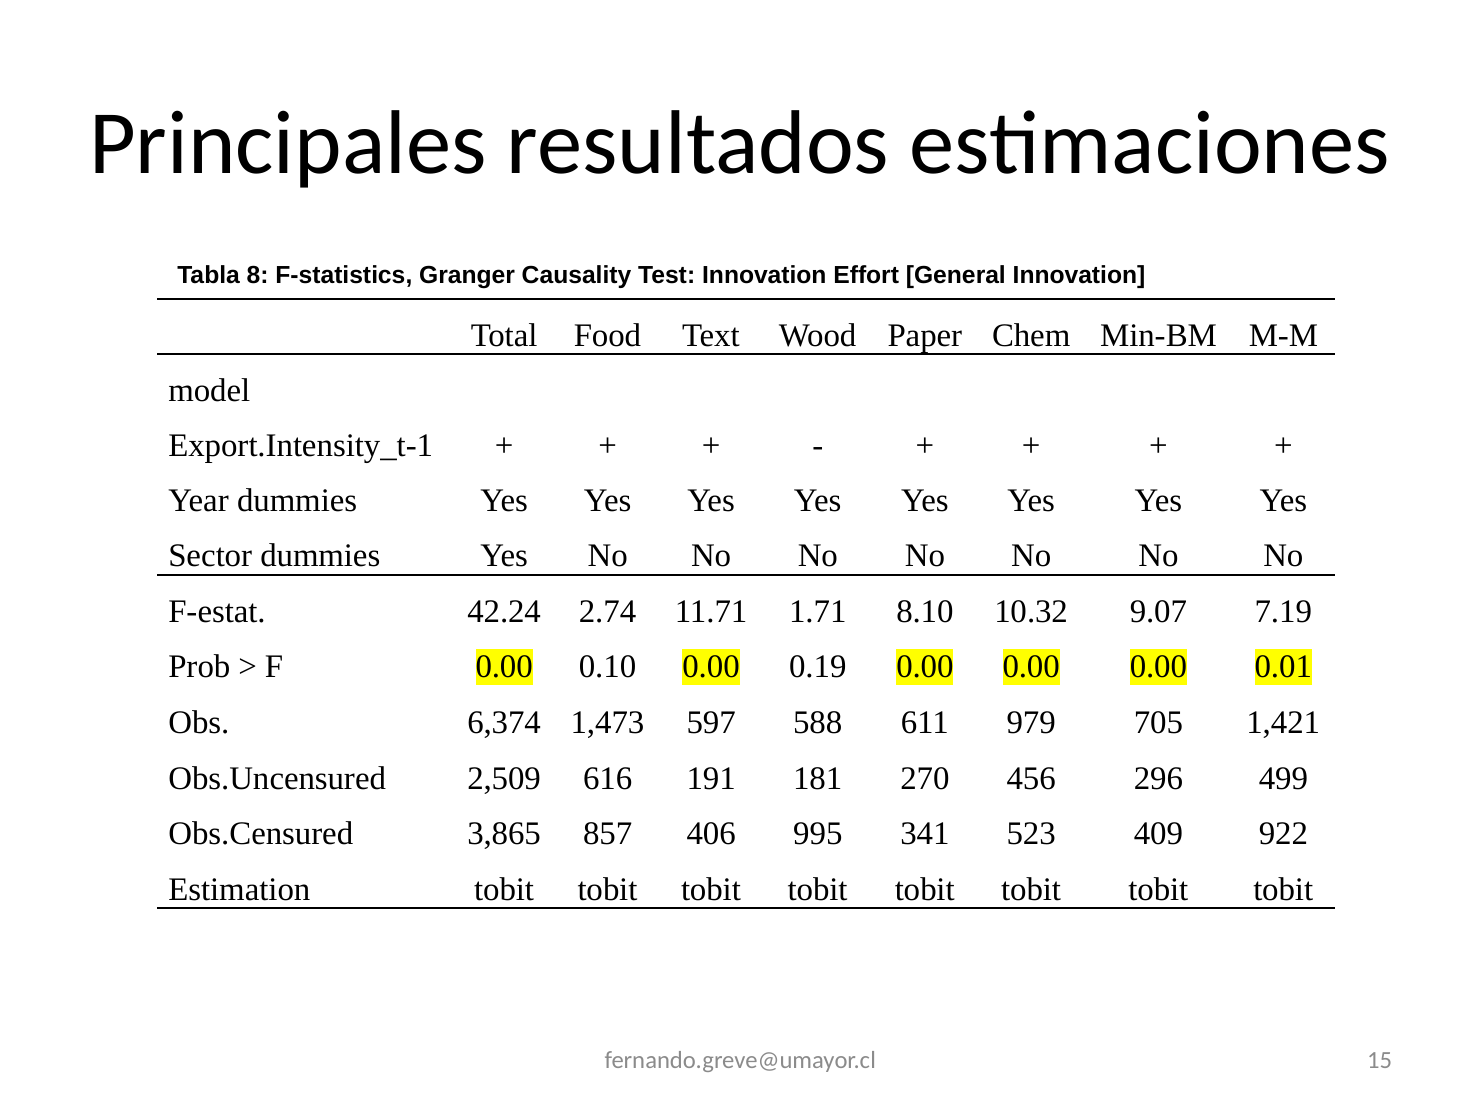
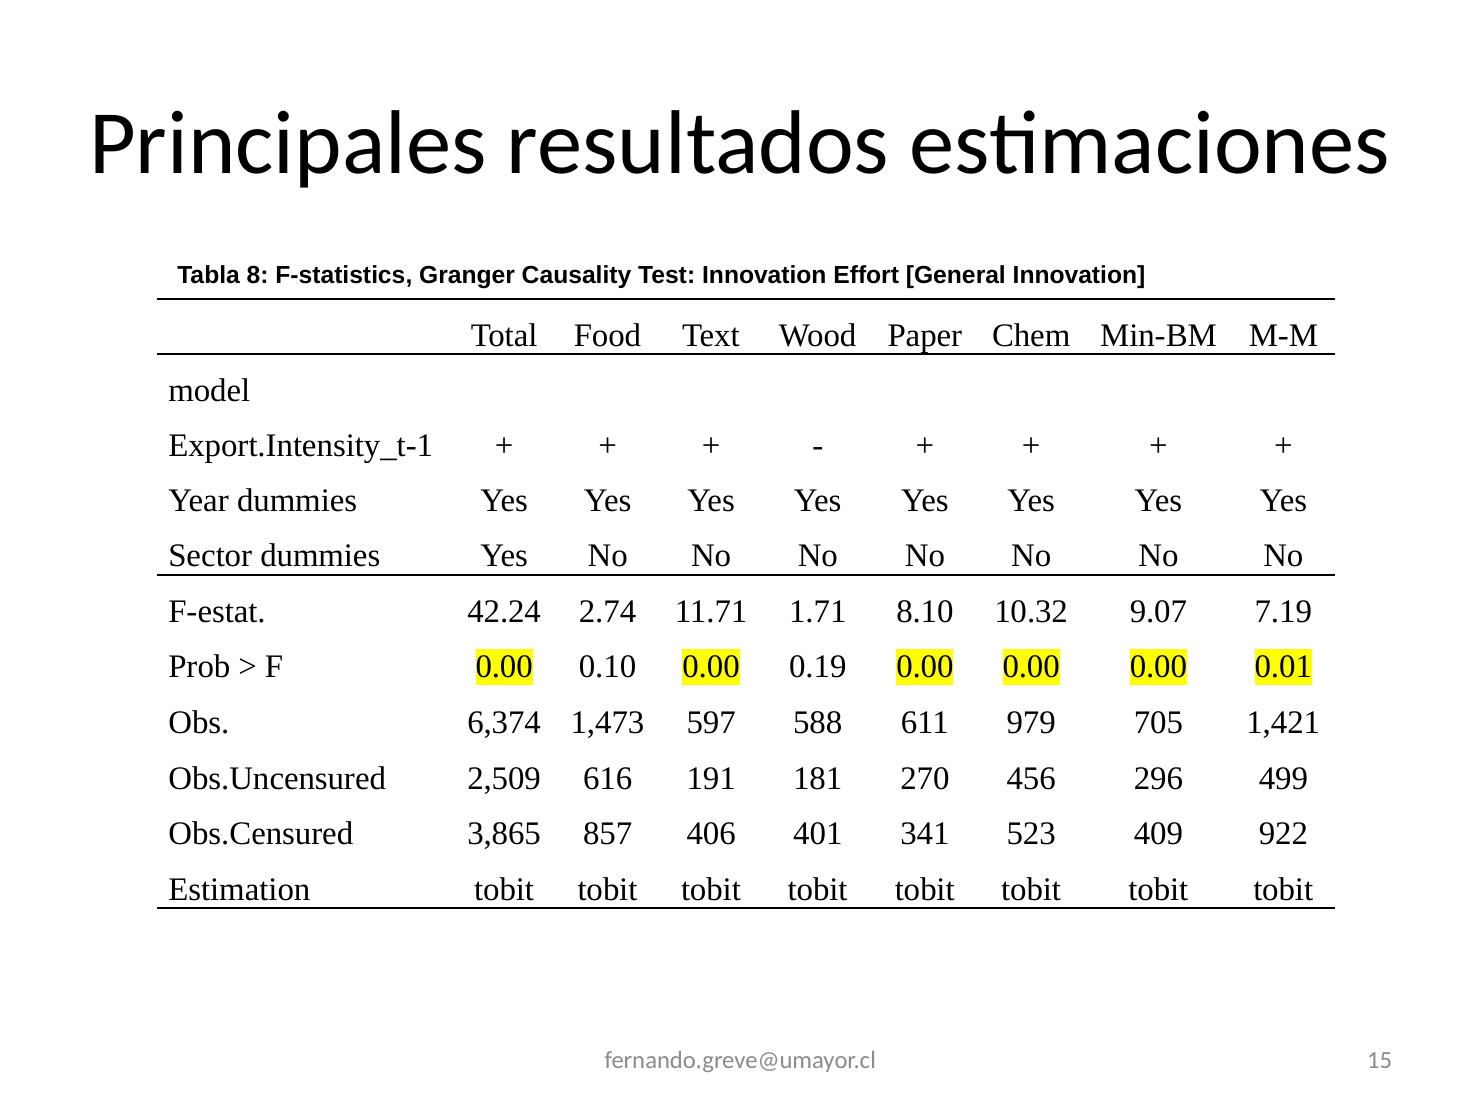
995: 995 -> 401 (818, 834)
